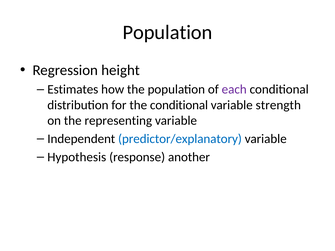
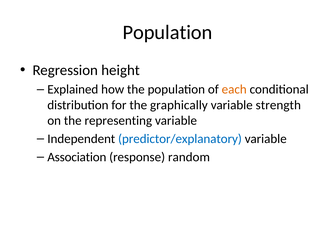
Estimates: Estimates -> Explained (73, 90)
each colour: purple -> orange (234, 90)
the conditional: conditional -> graphically (179, 105)
Hypothesis: Hypothesis -> Association (77, 157)
another: another -> random (189, 157)
